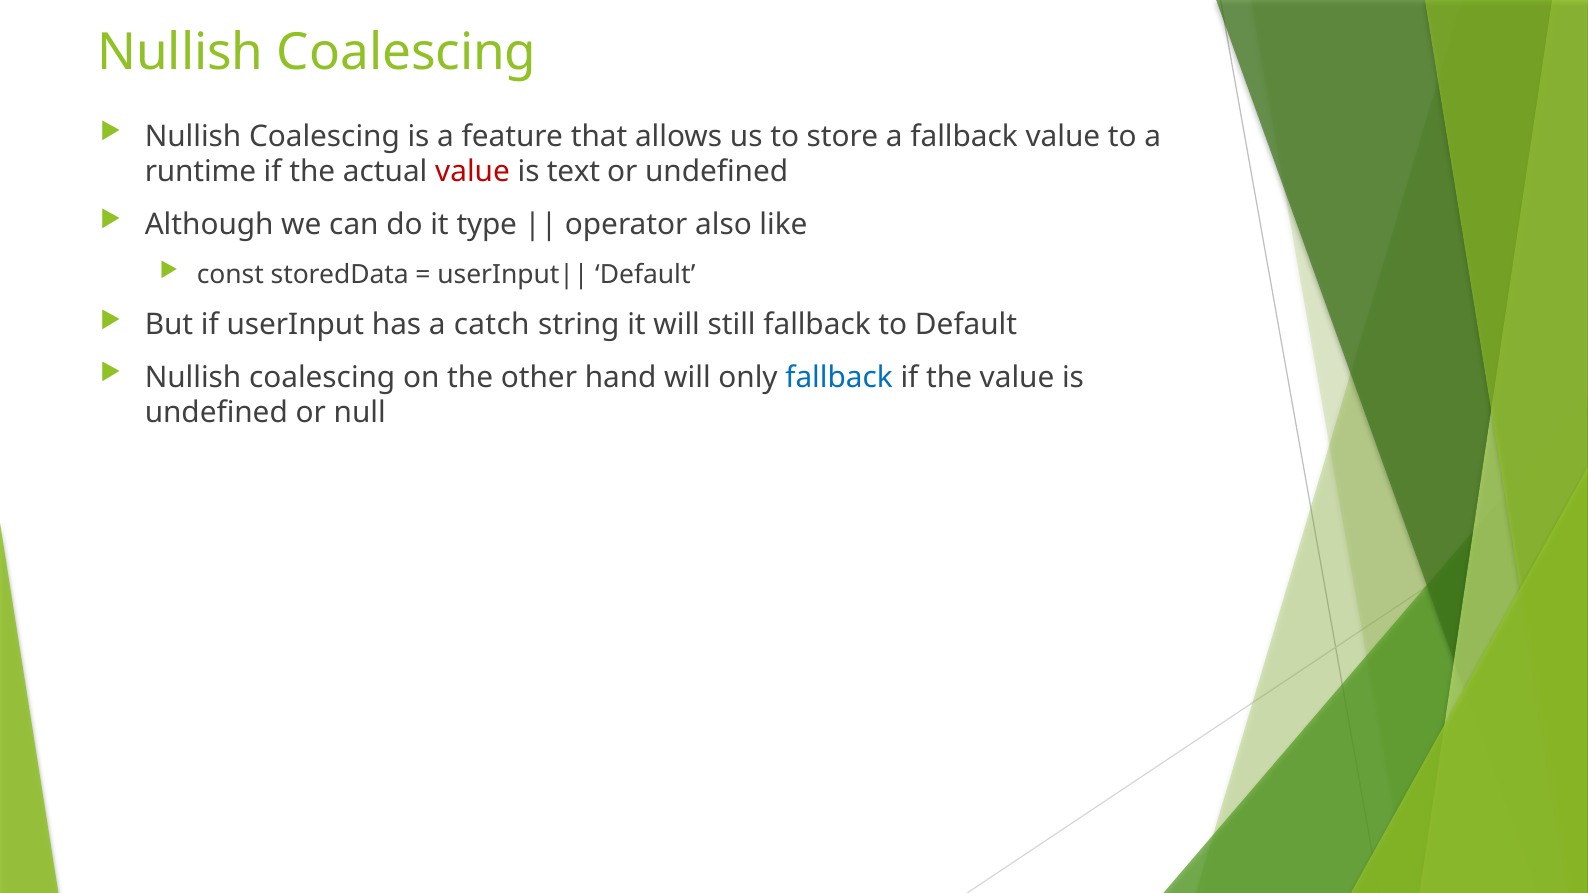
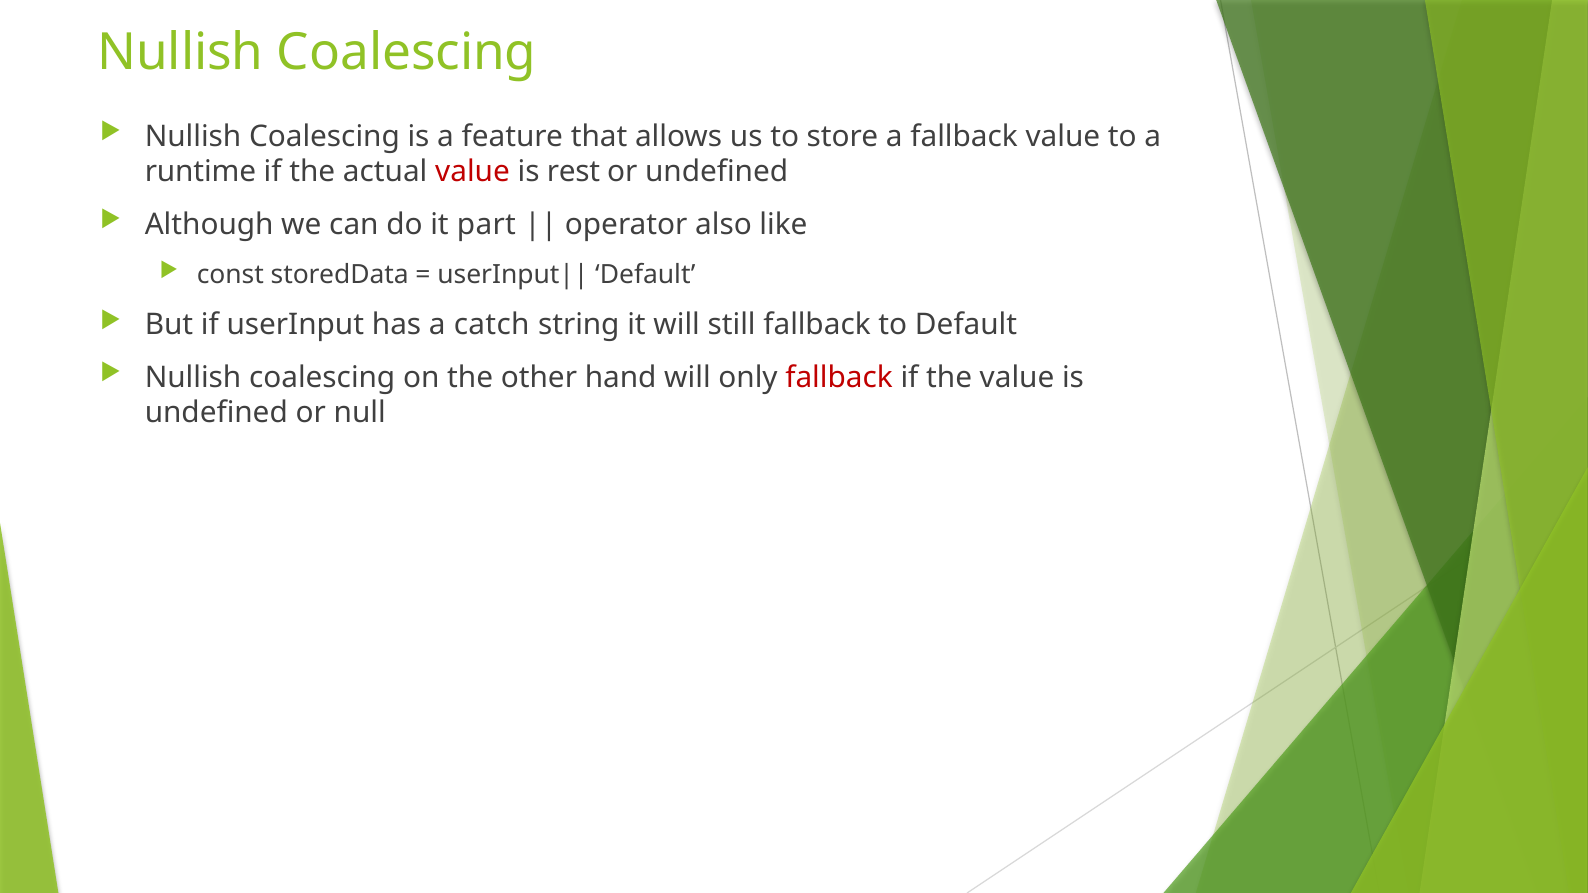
text: text -> rest (573, 172)
type: type -> part (486, 224)
fallback colour: blue -> red (839, 377)
